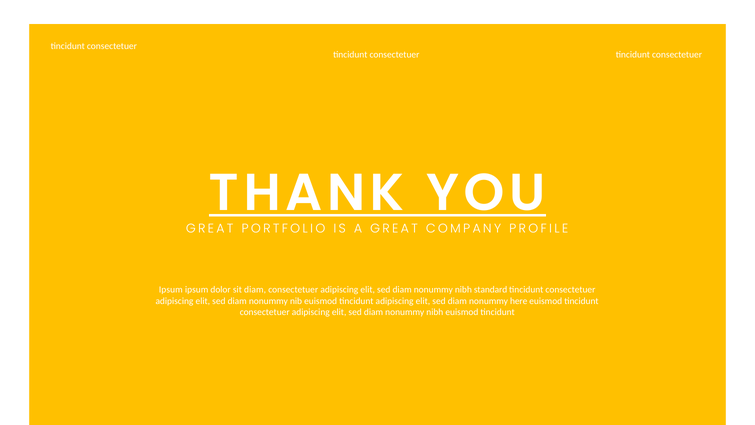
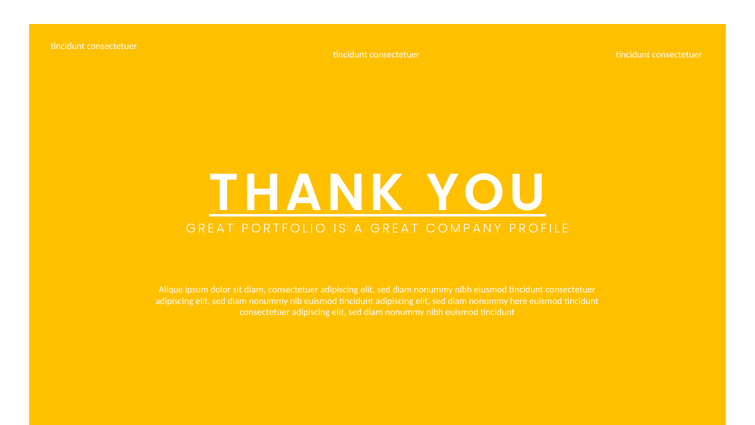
Ipsum: Ipsum -> Alique (171, 289)
standard: standard -> eiusmod (491, 289)
